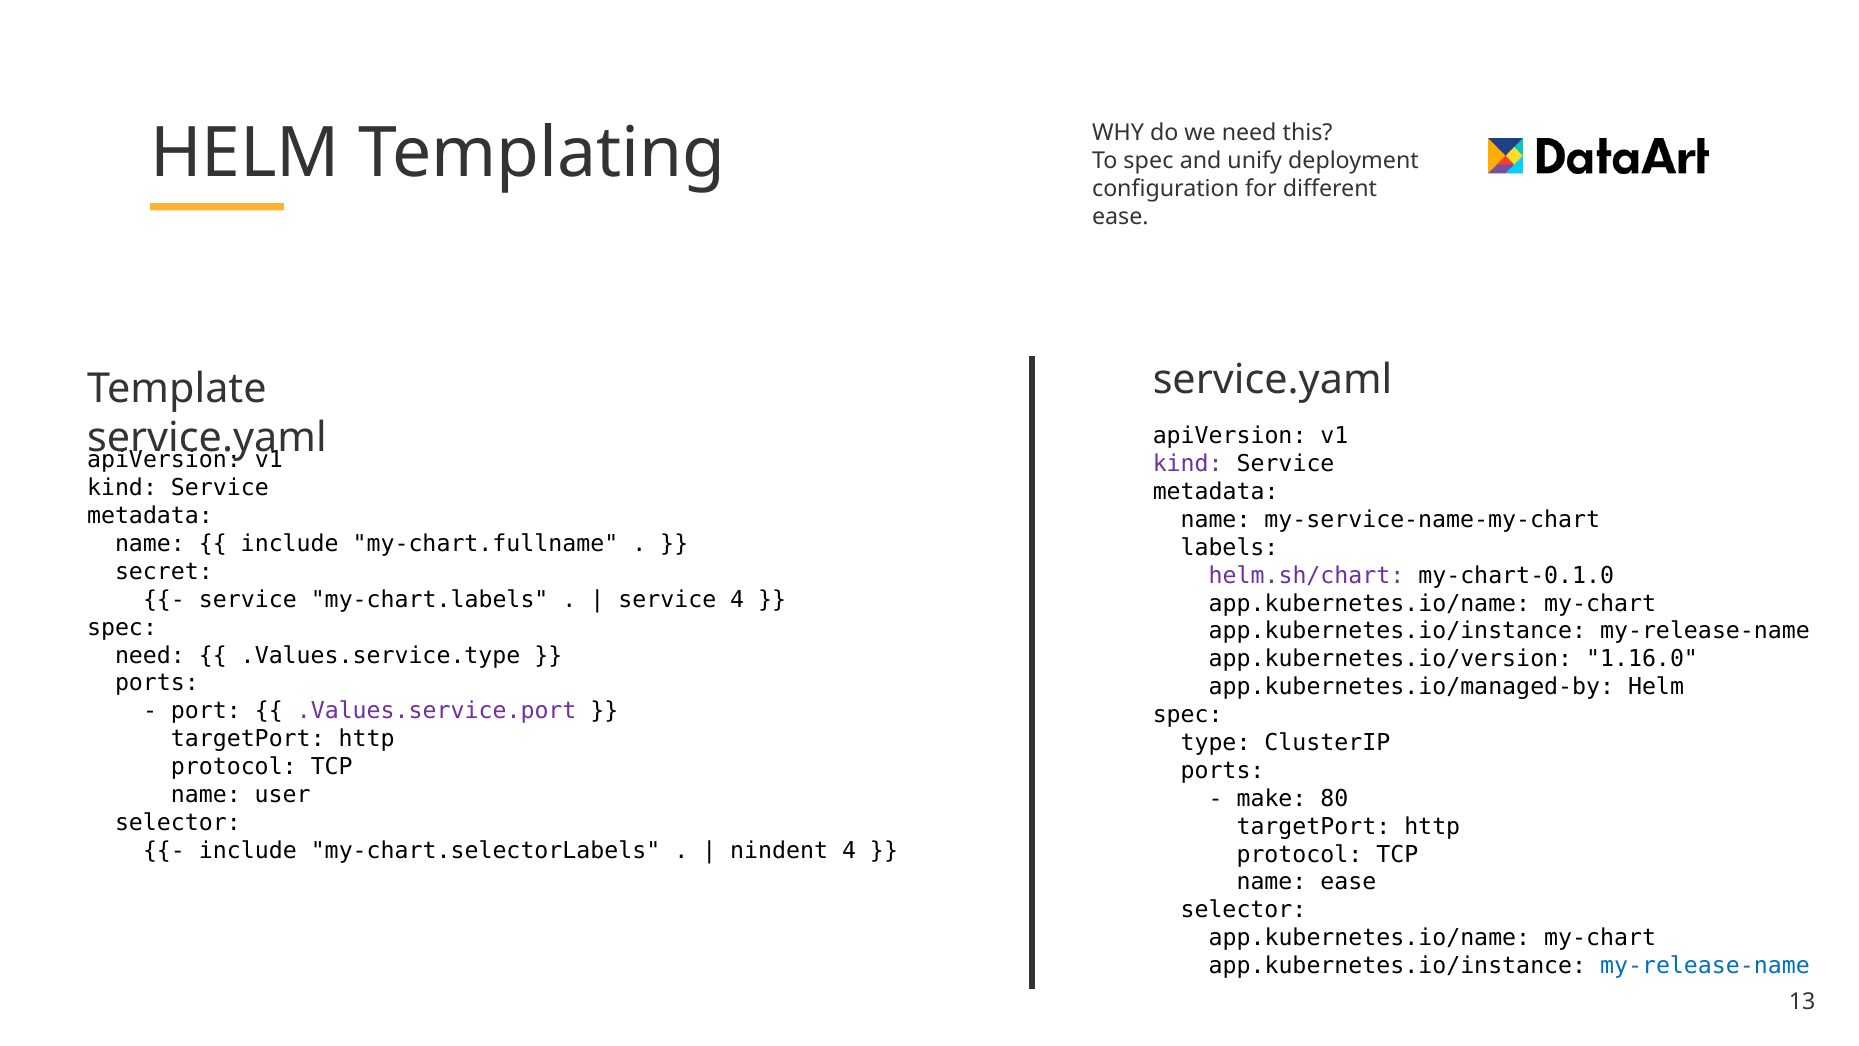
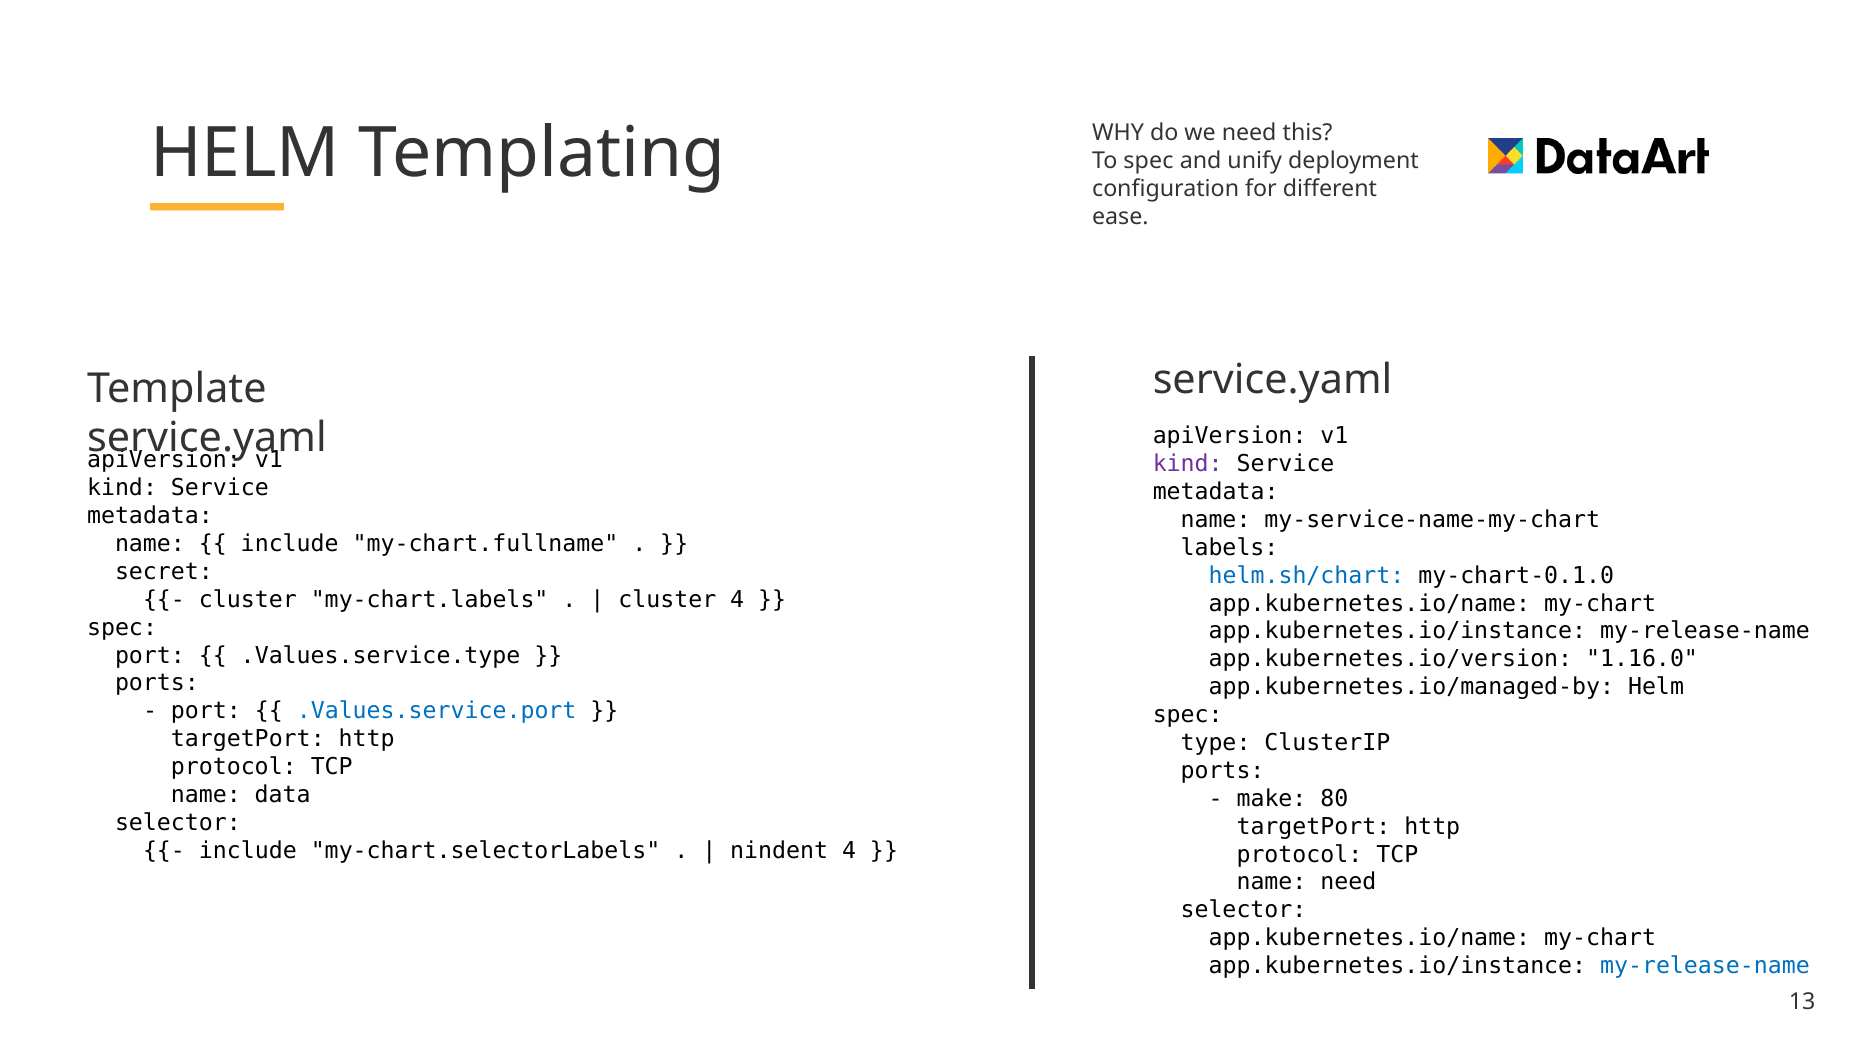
helm.sh/chart colour: purple -> blue (1307, 575)
service: service -> cluster (248, 600)
service: service -> cluster (667, 600)
need: need -> port (150, 655)
.Values.service.port colour: purple -> blue (437, 711)
user: user -> data (283, 795)
name ease: ease -> need (1348, 882)
